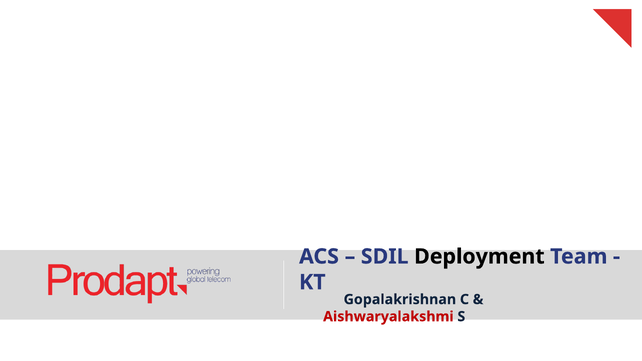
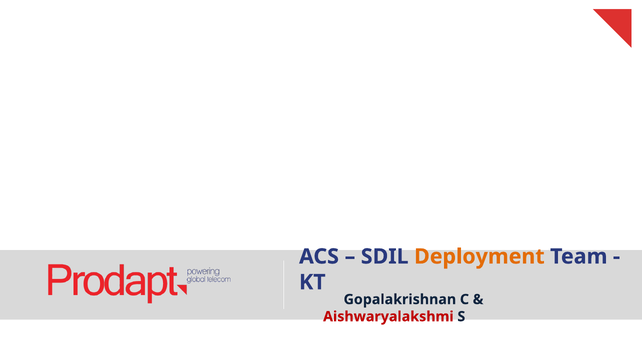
Deployment colour: black -> orange (479, 257)
